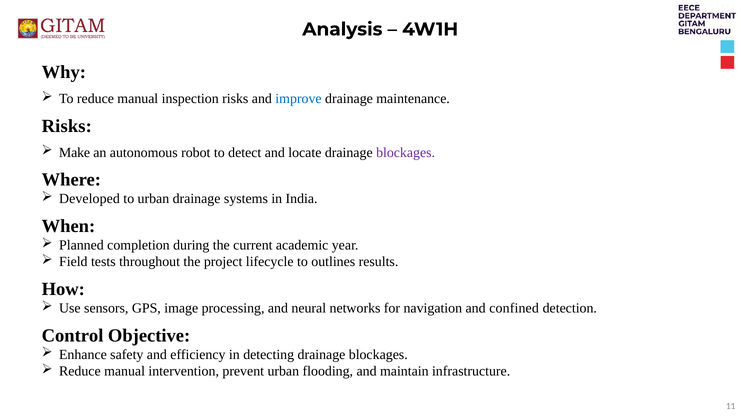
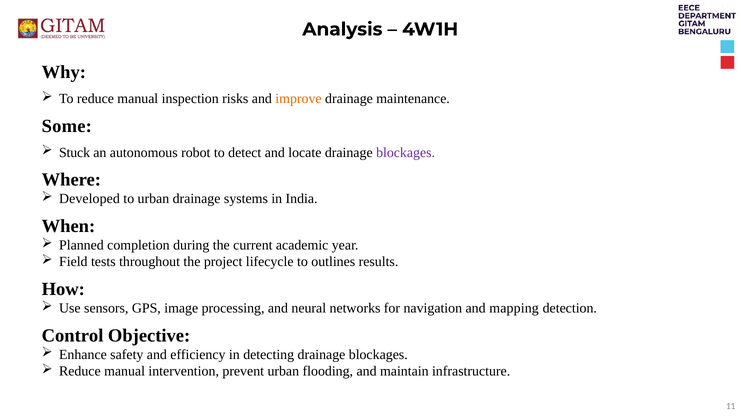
improve colour: blue -> orange (299, 99)
Risks: Risks -> Some (67, 126)
Make: Make -> Stuck (75, 153)
confined: confined -> mapping (514, 308)
